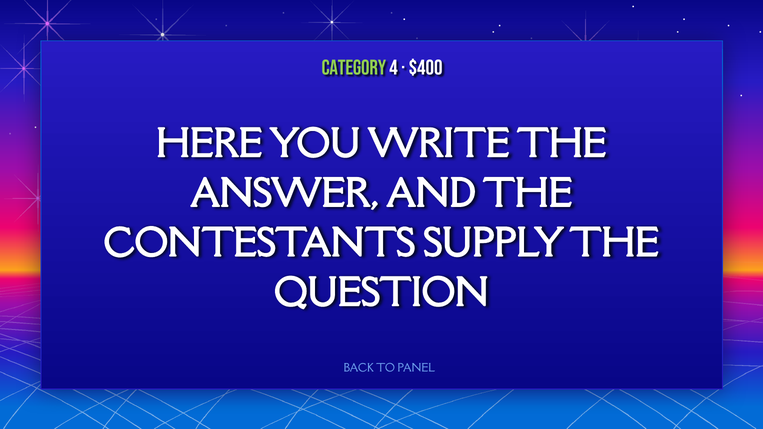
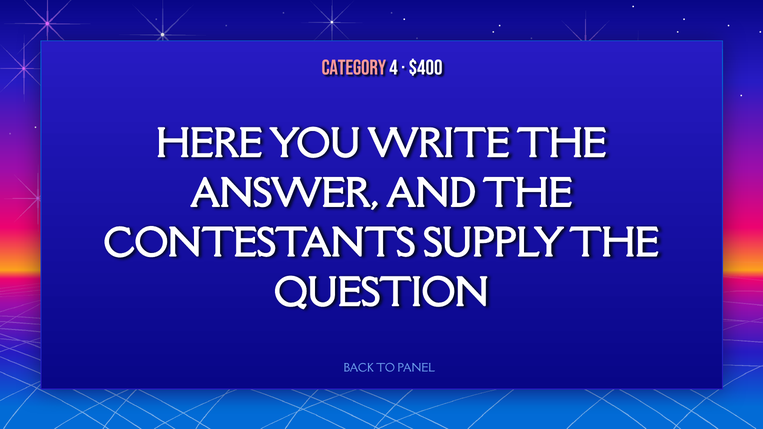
CATEGORY colour: light green -> pink (354, 68)
